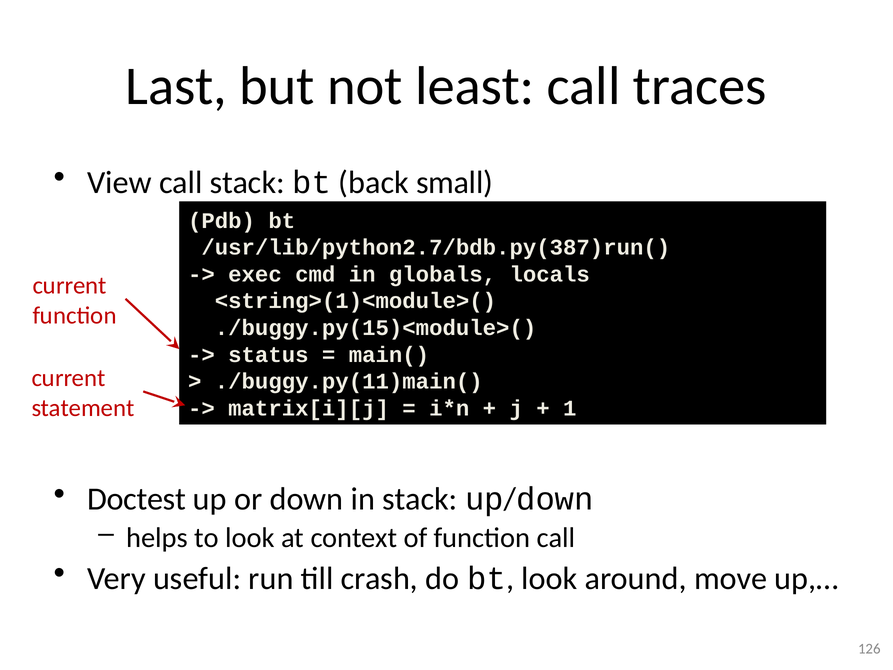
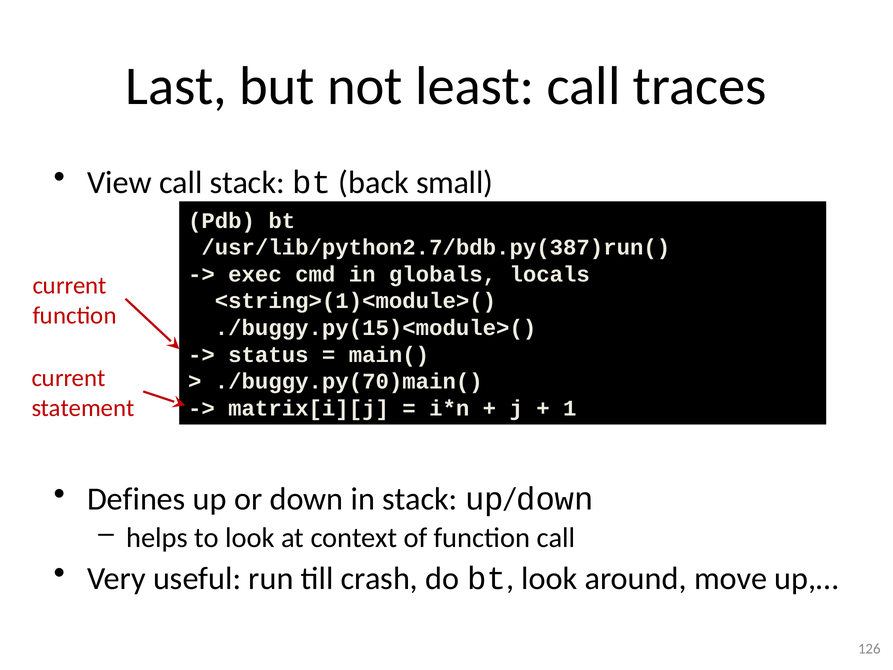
./buggy.py(11)main(: ./buggy.py(11)main( -> ./buggy.py(70)main( (349, 381)
Doctest: Doctest -> Defines (136, 499)
